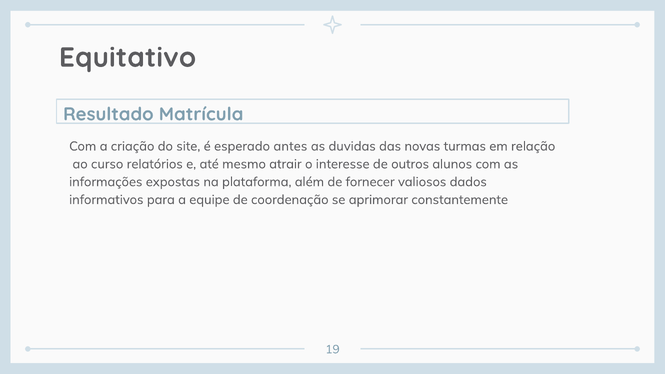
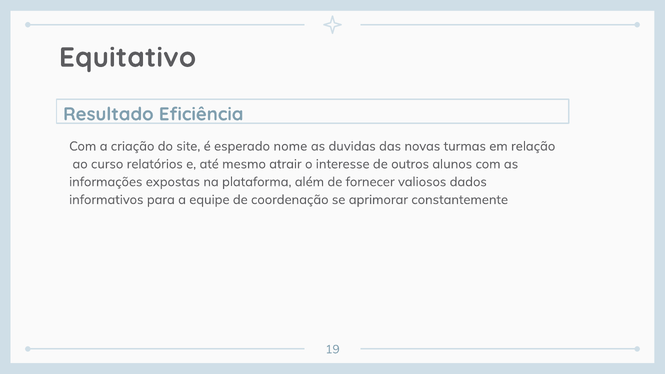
Matrícula: Matrícula -> Eficiência (201, 114)
antes: antes -> nome (290, 146)
